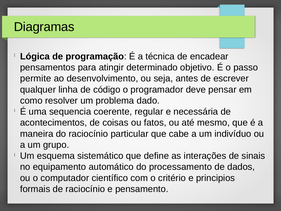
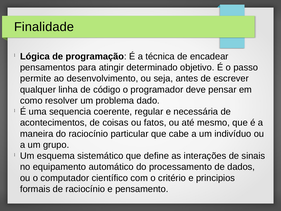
Diagramas: Diagramas -> Finalidade (44, 27)
